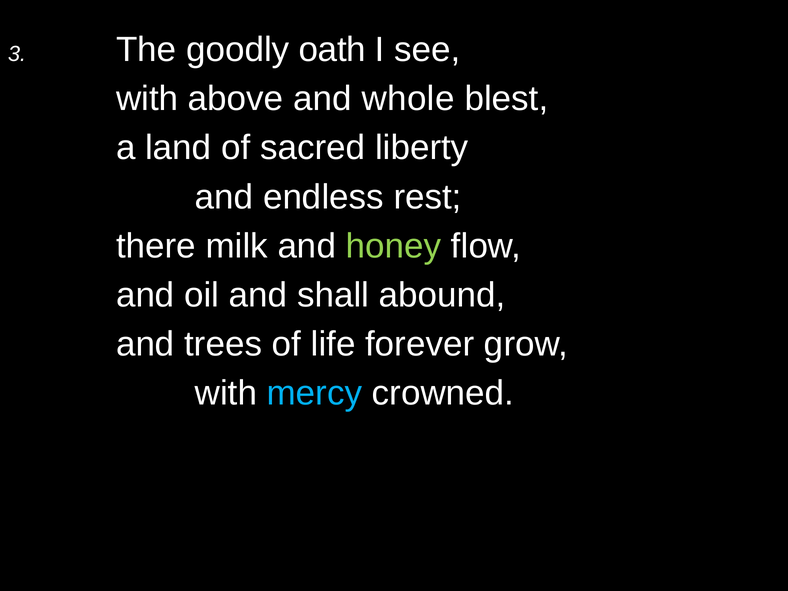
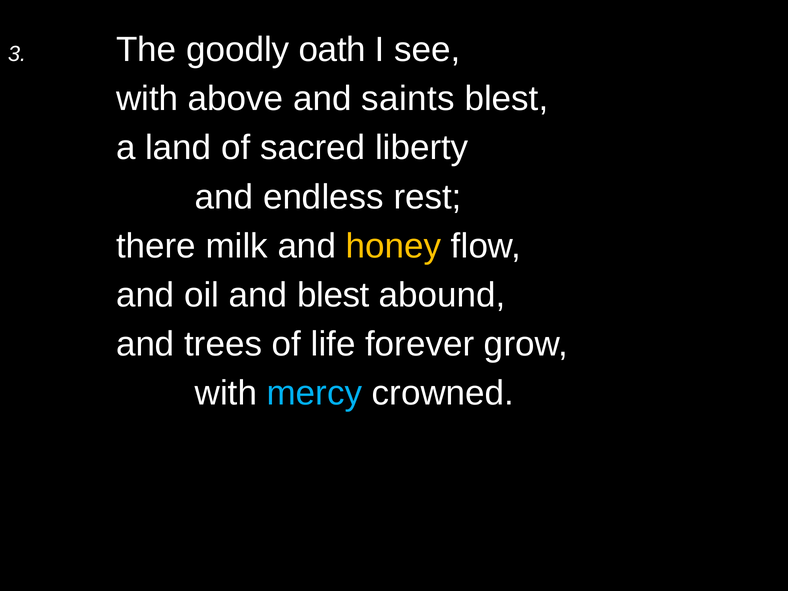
whole: whole -> saints (408, 99)
honey colour: light green -> yellow (394, 246)
and shall: shall -> blest (333, 295)
